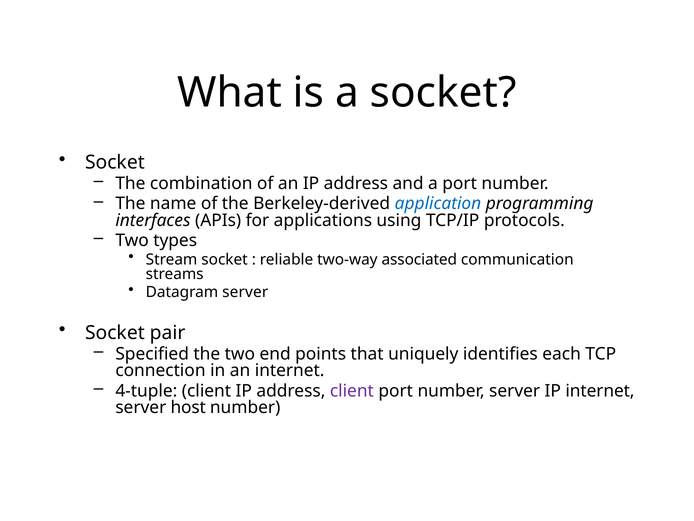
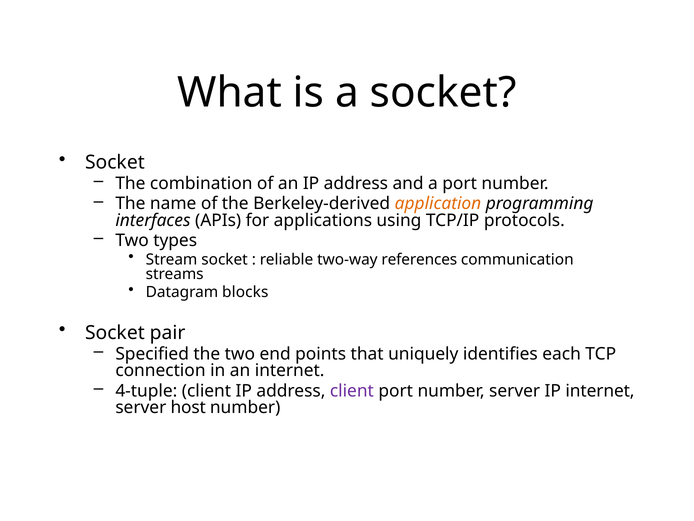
application colour: blue -> orange (438, 204)
associated: associated -> references (419, 259)
Datagram server: server -> blocks (245, 292)
